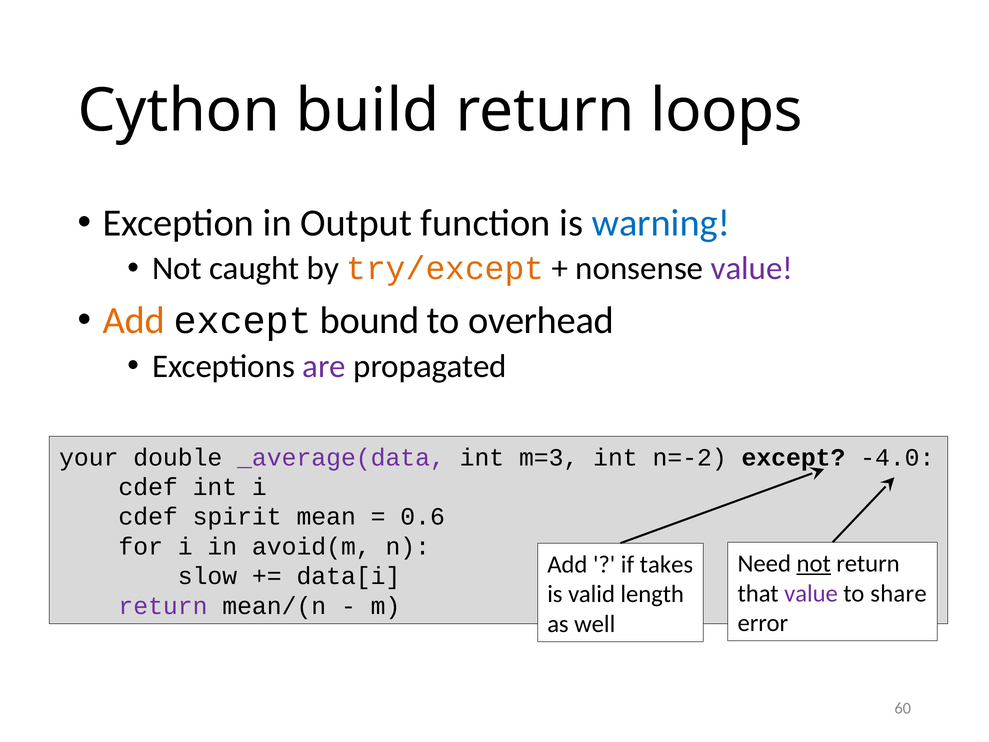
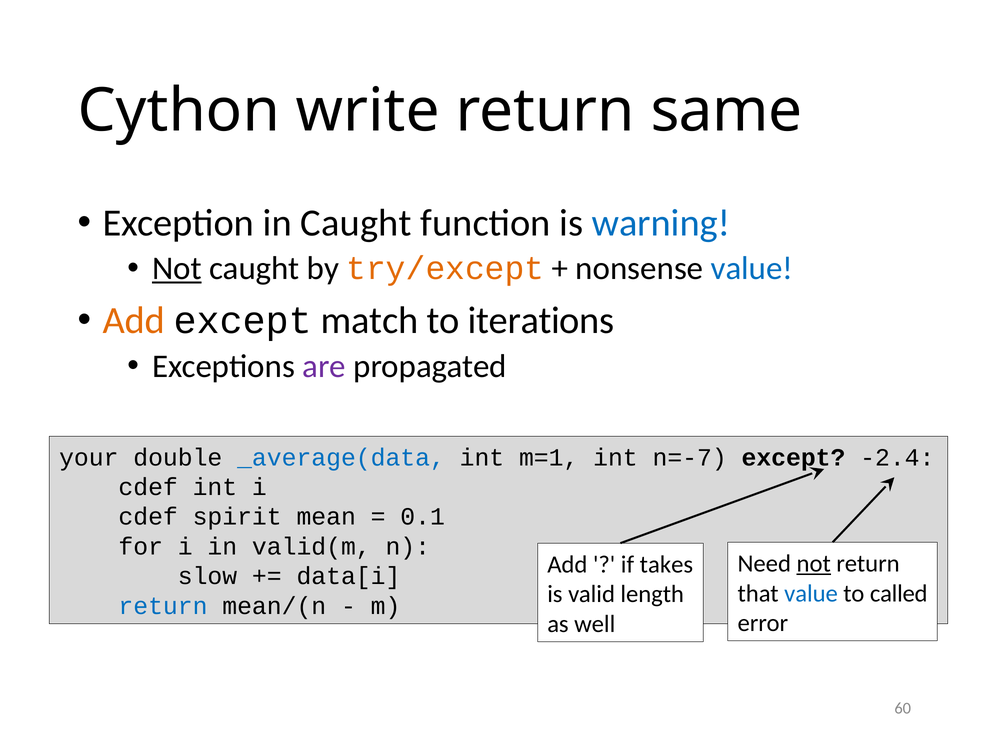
build: build -> write (368, 111)
loops: loops -> same (727, 111)
in Output: Output -> Caught (356, 223)
Not underline: none -> present (177, 268)
value colour: purple -> blue (752, 268)
bound: bound -> match (369, 321)
overhead: overhead -> iterations (541, 321)
_average(data colour: purple -> blue (341, 457)
m=3: m=3 -> m=1 (549, 457)
n=-2: n=-2 -> n=-7 (690, 457)
-4.0: -4.0 -> -2.4 (897, 457)
0.6: 0.6 -> 0.1 (423, 517)
avoid(m: avoid(m -> valid(m (311, 546)
value colour: purple -> blue (811, 593)
share: share -> called (899, 593)
return colour: purple -> blue (163, 606)
